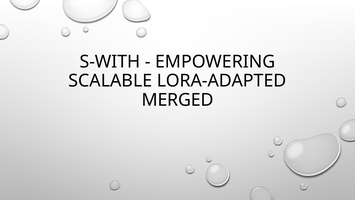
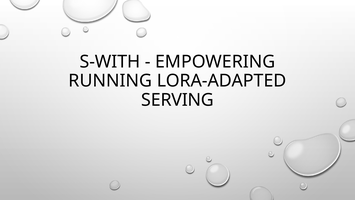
SCALABLE: SCALABLE -> RUNNING (110, 81)
MERGED: MERGED -> SERVING (178, 100)
